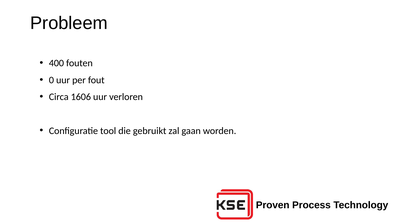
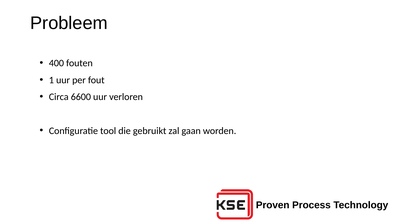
0: 0 -> 1 (51, 80)
1606: 1606 -> 6600 (81, 97)
